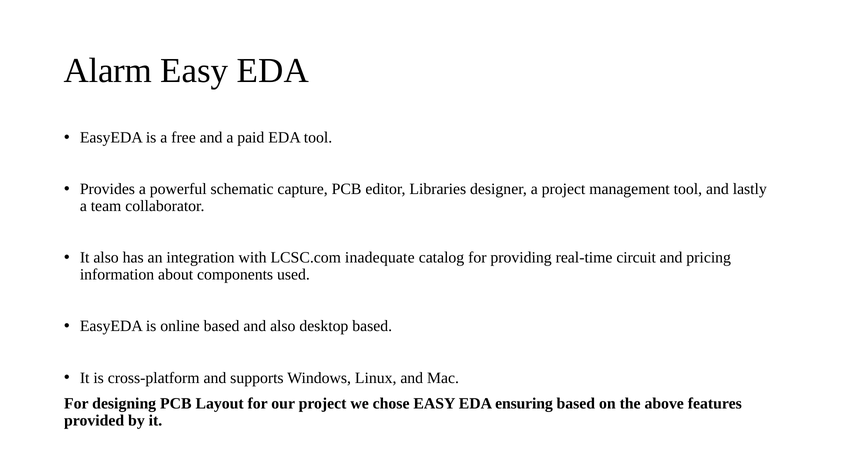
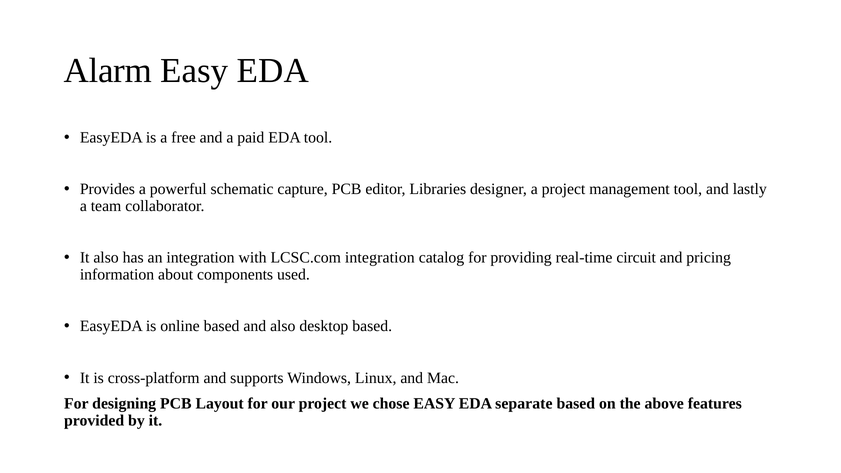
LCSC.com inadequate: inadequate -> integration (380, 258)
ensuring: ensuring -> separate (524, 404)
